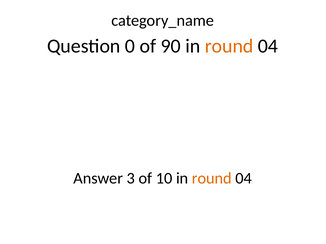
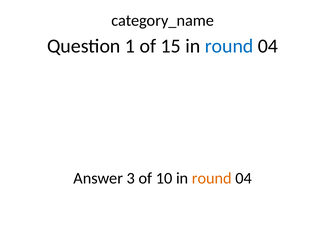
0: 0 -> 1 (130, 46)
90: 90 -> 15 (171, 46)
round colour: orange -> blue (229, 46)
